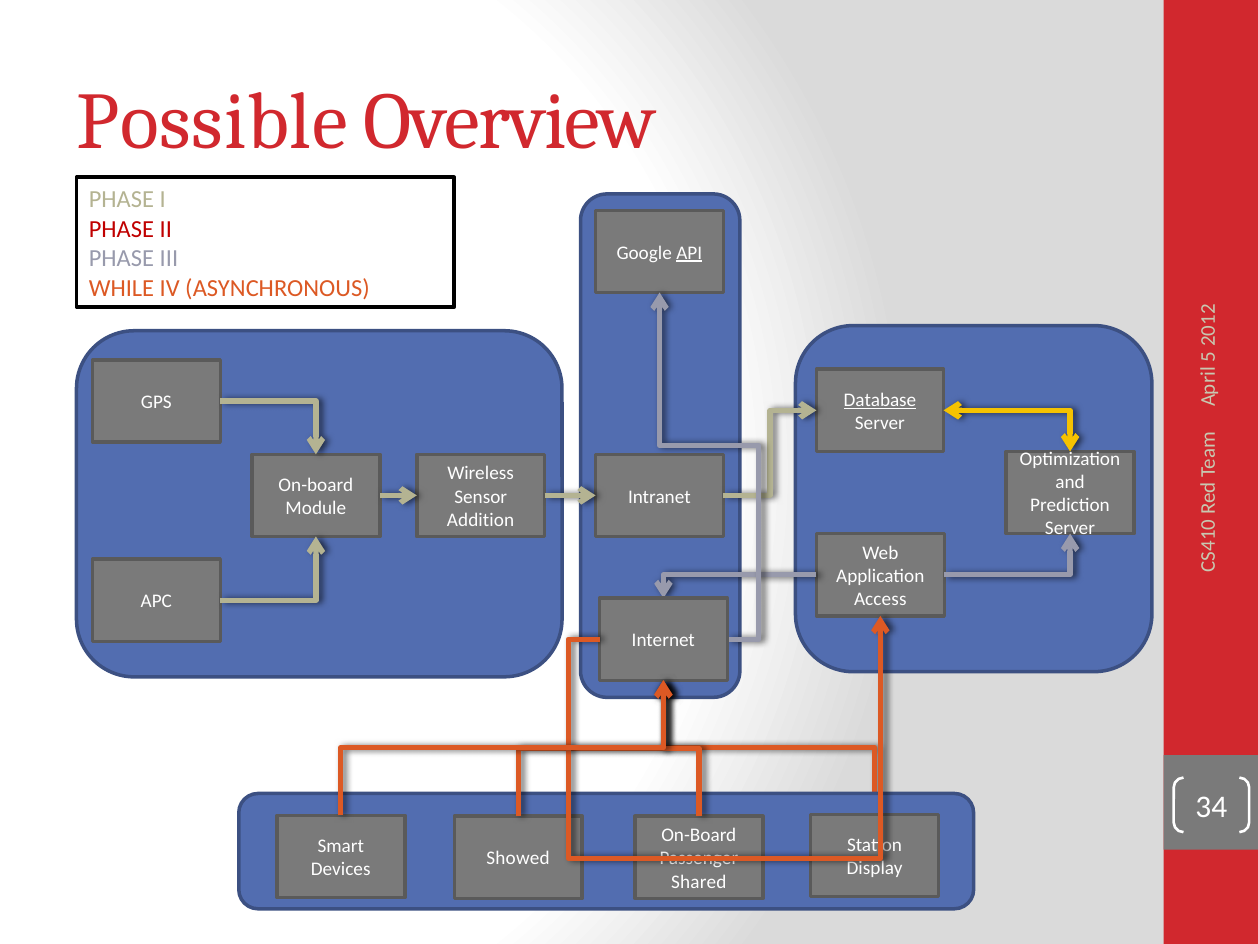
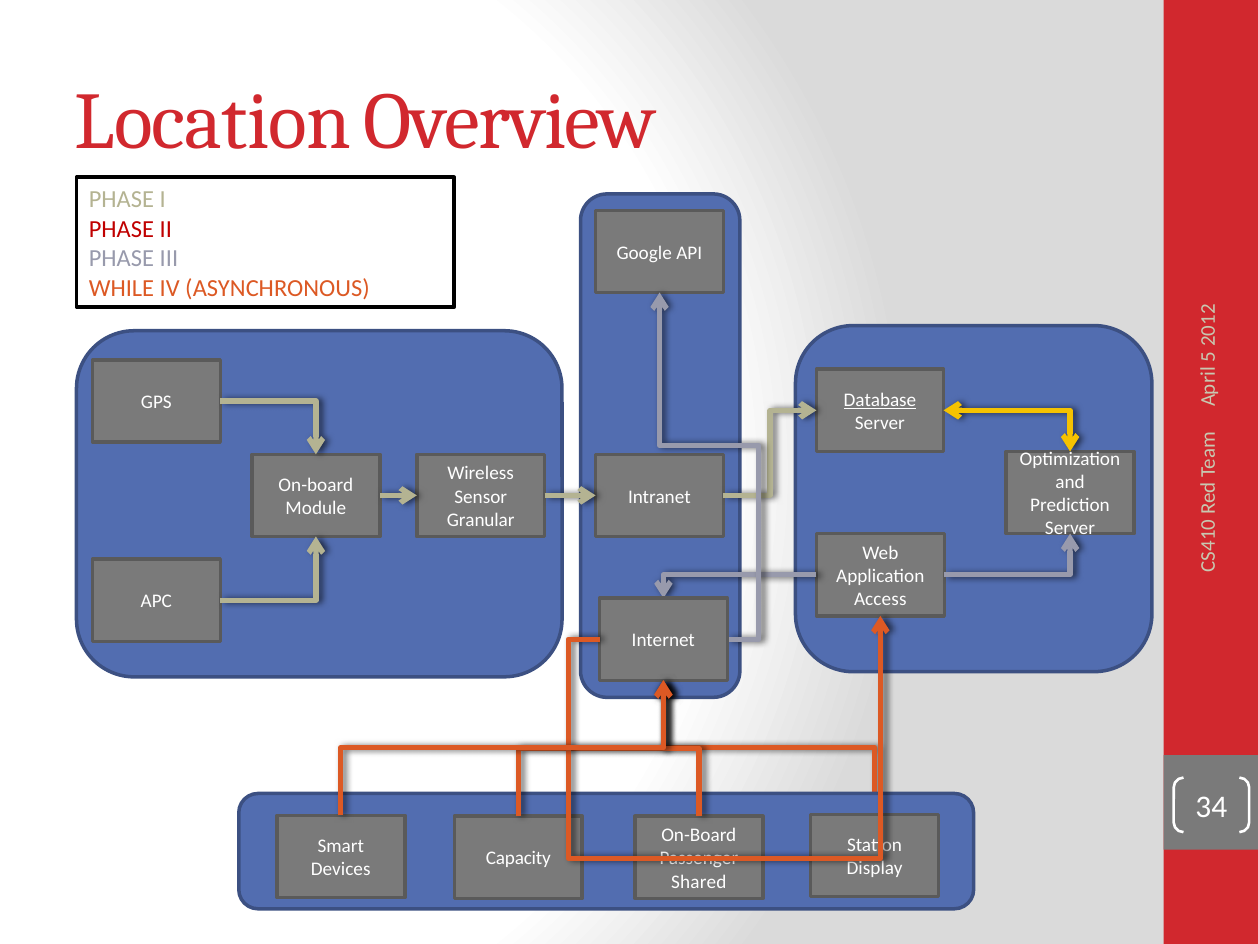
Possible: Possible -> Location (213, 122)
API underline: present -> none (689, 253)
Addition: Addition -> Granular (481, 520)
Showed: Showed -> Capacity (518, 858)
